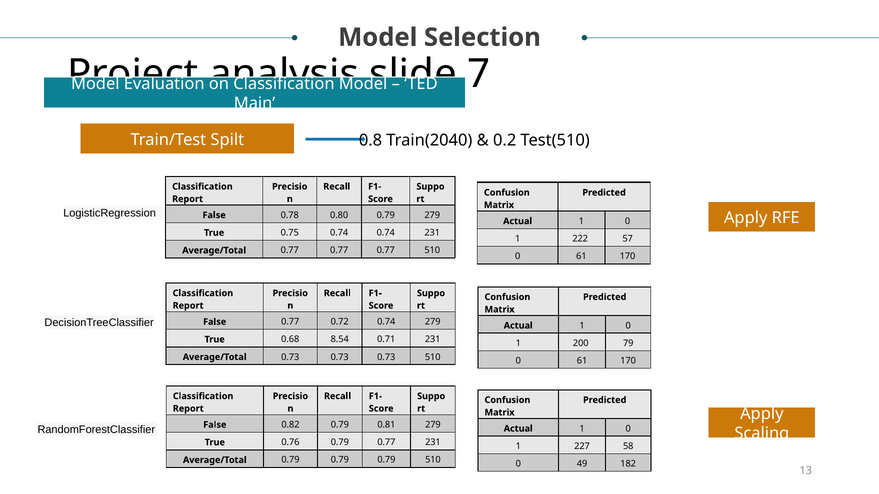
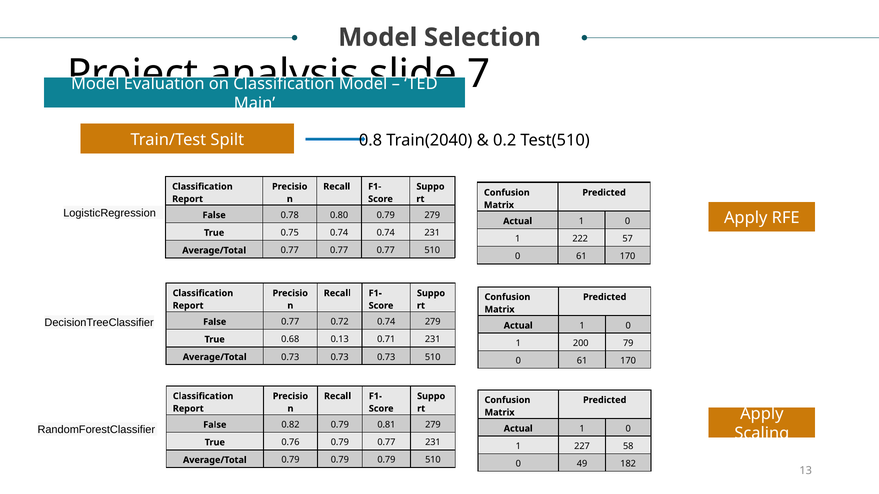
8.54: 8.54 -> 0.13 (340, 340)
